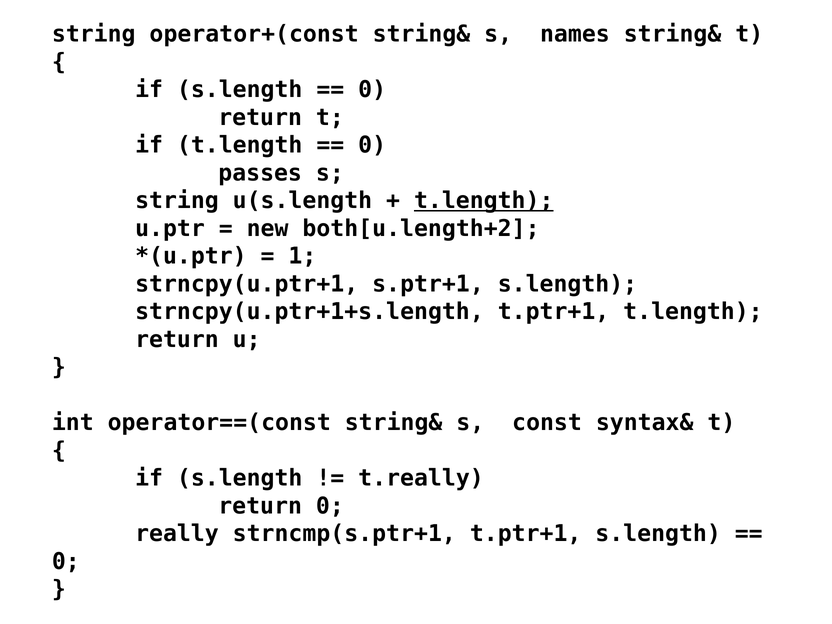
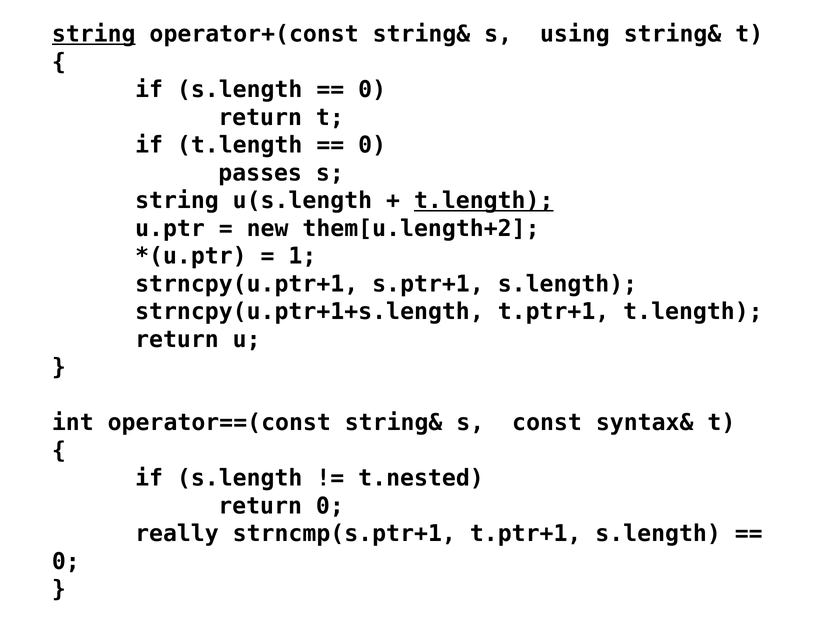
string underline: none -> present (94, 34)
names: names -> using (575, 34)
both[u.length+2: both[u.length+2 -> them[u.length+2 (421, 229)
t.really: t.really -> t.nested (421, 478)
